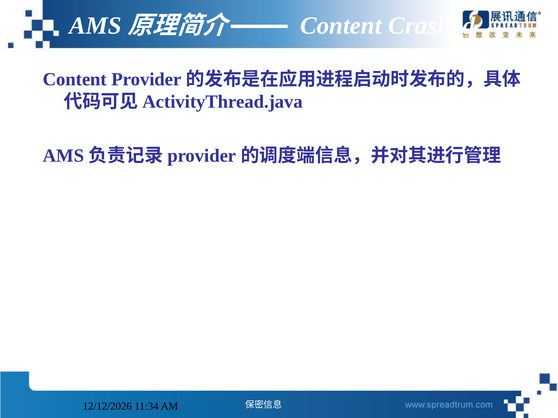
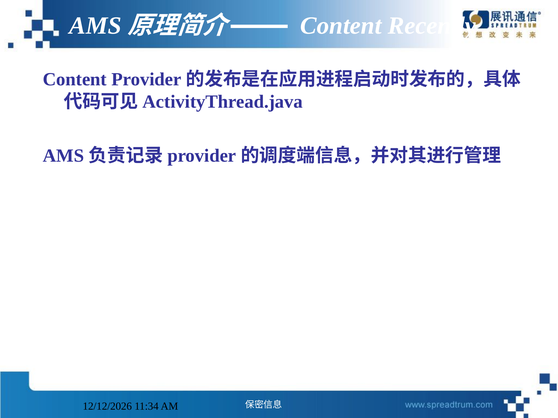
Crashed: Crashed -> Recently (432, 26)
